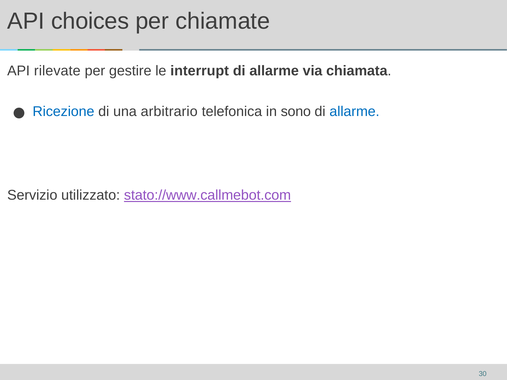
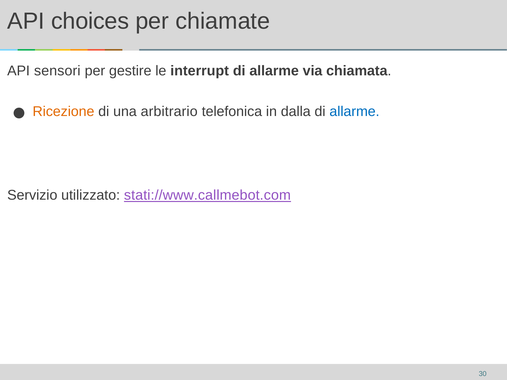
rilevate: rilevate -> sensori (57, 71)
Ricezione colour: blue -> orange (63, 112)
sono: sono -> dalla (296, 112)
stato://www.callmebot.com: stato://www.callmebot.com -> stati://www.callmebot.com (207, 195)
